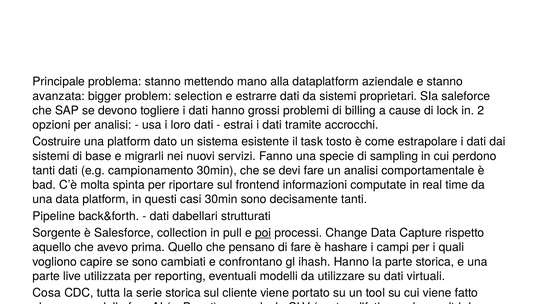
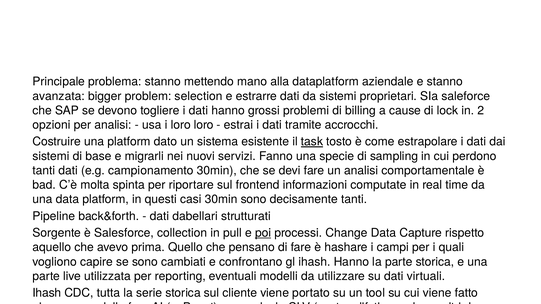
loro dati: dati -> loro (204, 125)
task underline: none -> present (312, 142)
Cosa: Cosa -> Ihash (47, 293)
